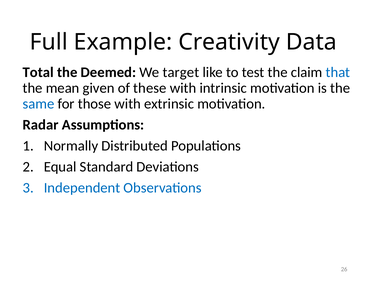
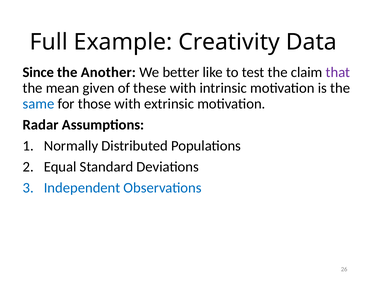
Total: Total -> Since (38, 73)
Deemed: Deemed -> Another (108, 73)
target: target -> better (181, 73)
that colour: blue -> purple (338, 73)
